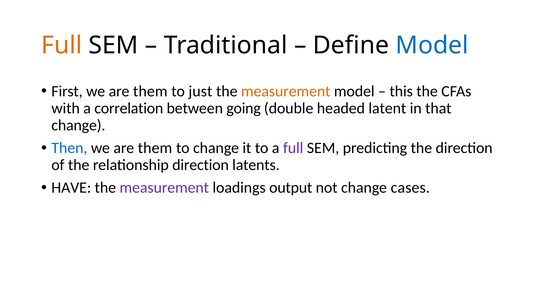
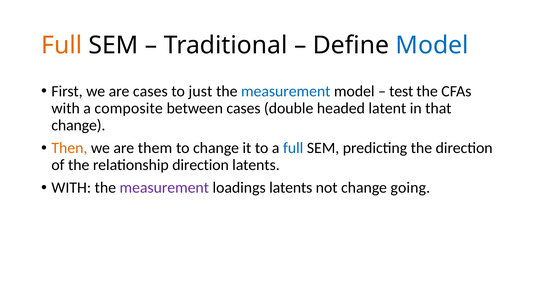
First we are them: them -> cases (150, 91)
measurement colour: orange -> blue (286, 91)
this: this -> test (401, 91)
correlation: correlation -> composite (129, 109)
between going: going -> cases (244, 109)
Then colour: blue -> orange (69, 148)
full colour: purple -> blue (293, 148)
HAVE: HAVE -> WITH (71, 188)
loadings output: output -> latents (291, 188)
cases: cases -> going (410, 188)
